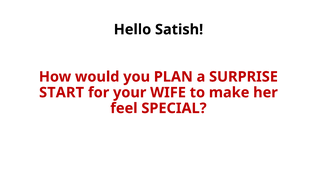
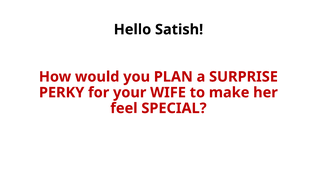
START: START -> PERKY (62, 92)
